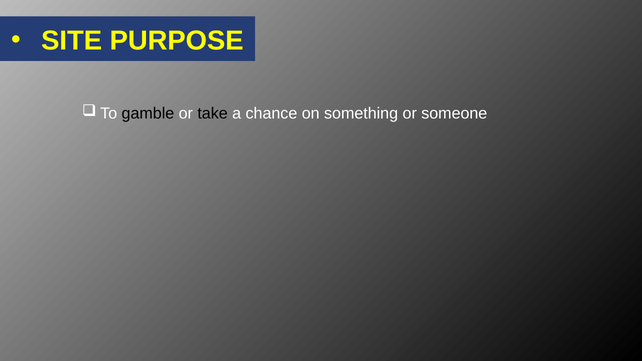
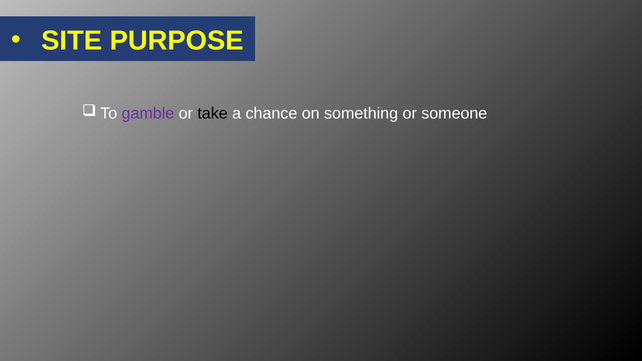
gamble colour: black -> purple (148, 113)
